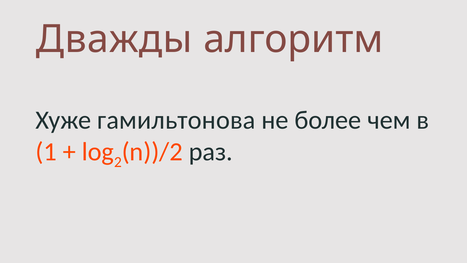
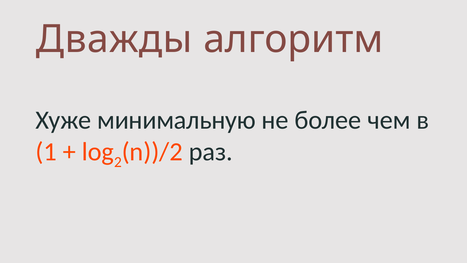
гамильтонова: гамильтонова -> минимальную (176, 120)
